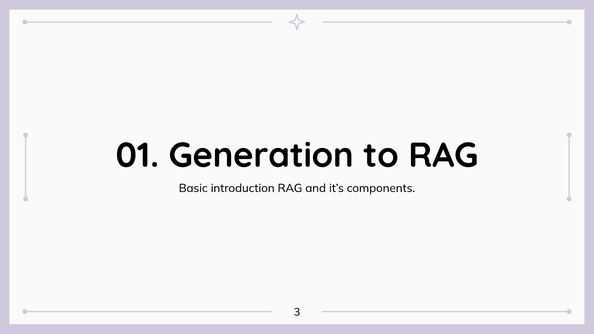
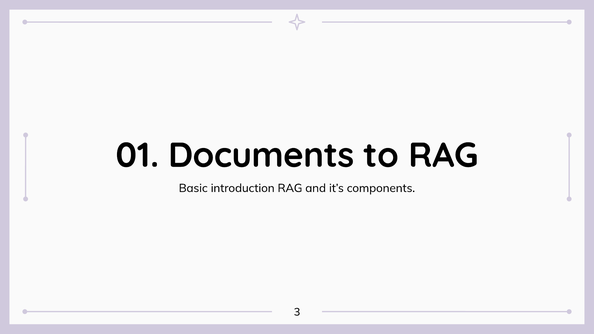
Generation: Generation -> Documents (261, 155)
